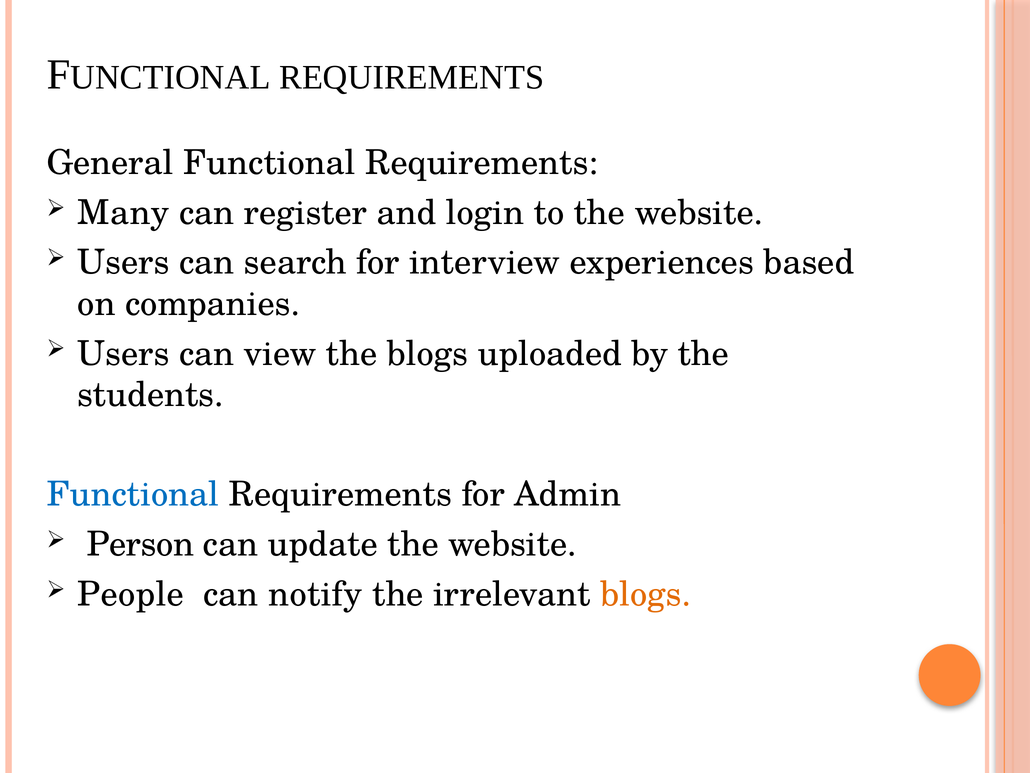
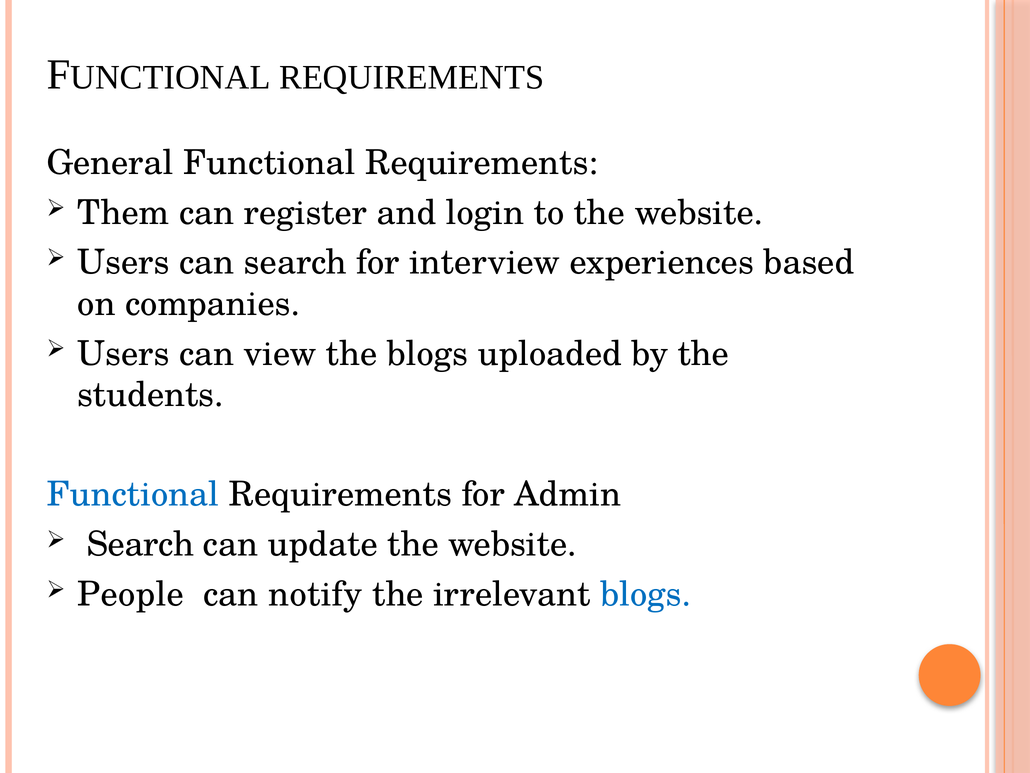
Many: Many -> Them (123, 213)
Person: Person -> Search (140, 544)
blogs colour: orange -> blue (646, 594)
